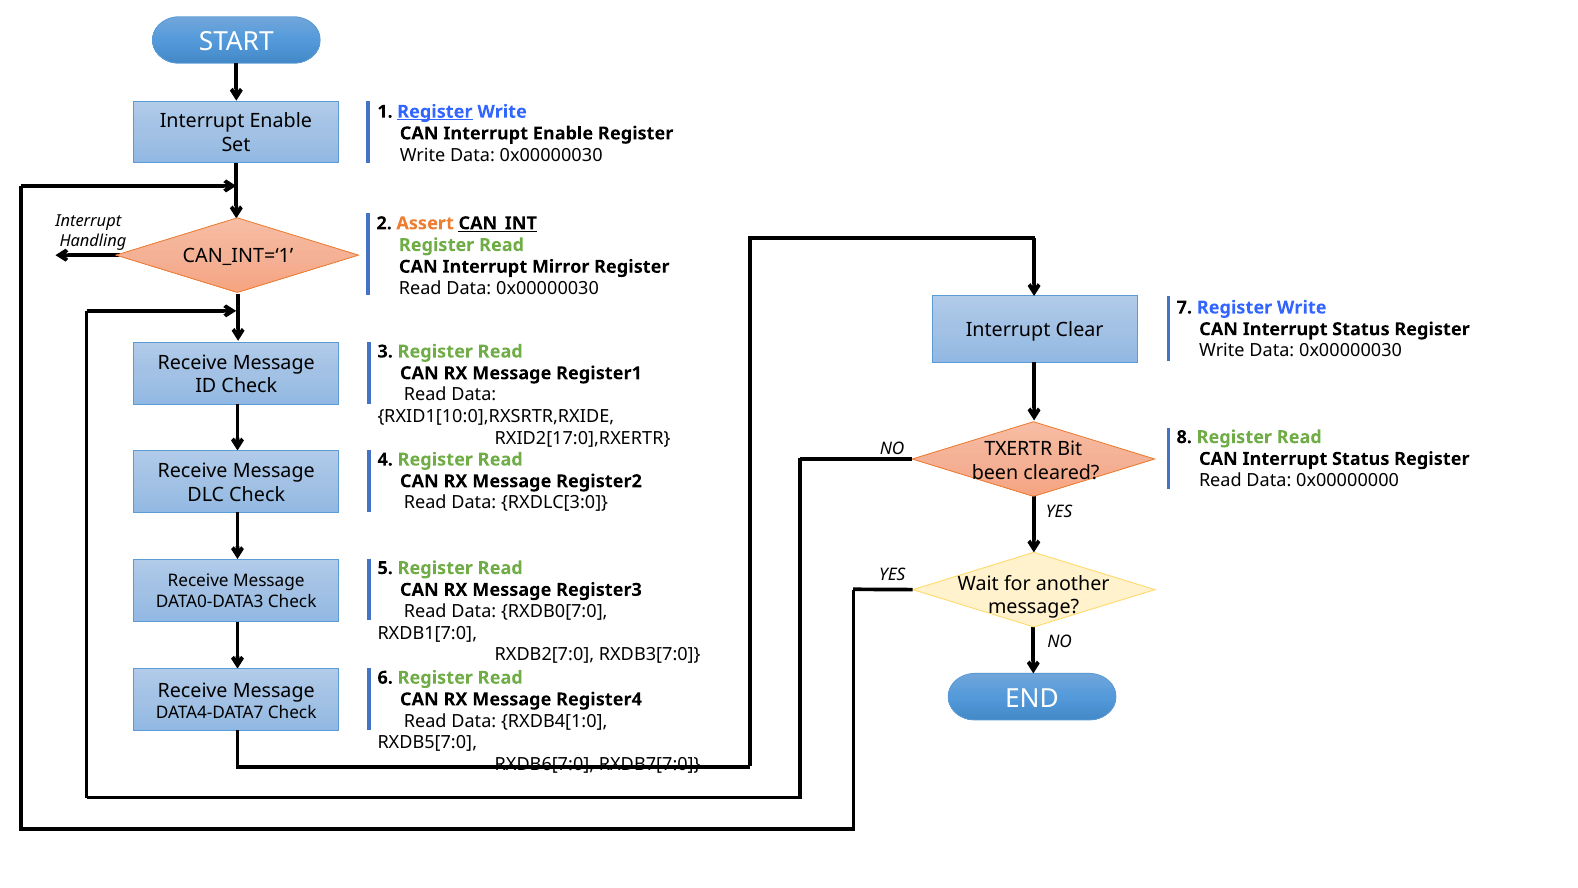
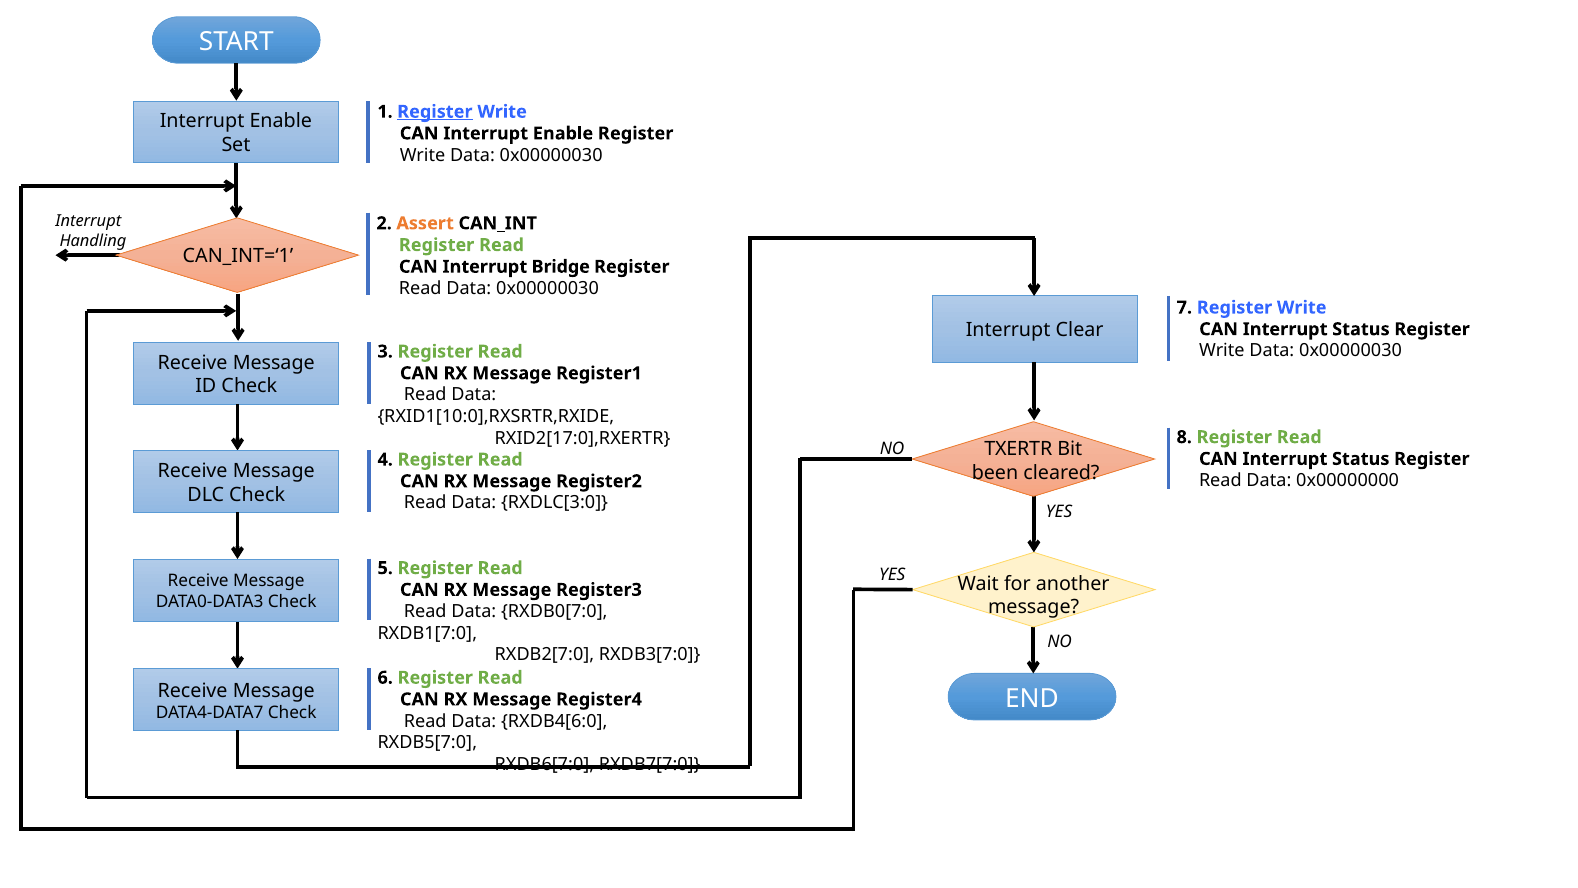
CAN_INT underline: present -> none (498, 223)
Mirror: Mirror -> Bridge (561, 267)
RXDB4[1:0: RXDB4[1:0 -> RXDB4[6:0 (554, 721)
